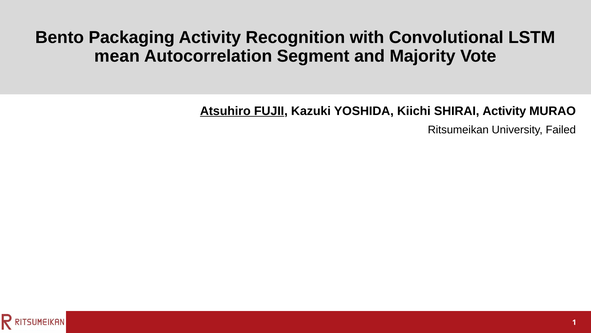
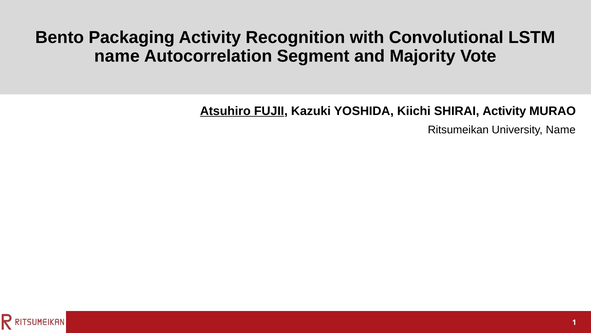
mean: mean -> name (117, 56)
University Failed: Failed -> Name (561, 130)
